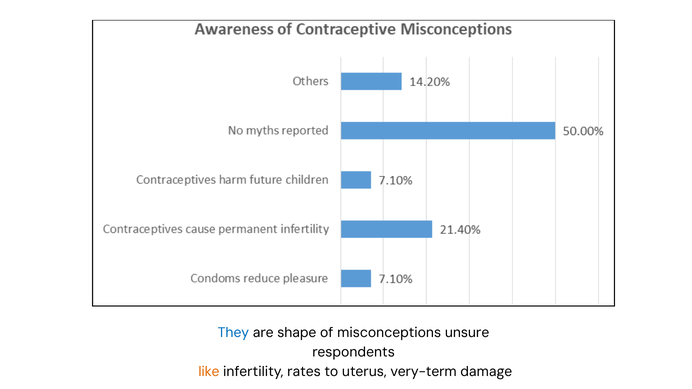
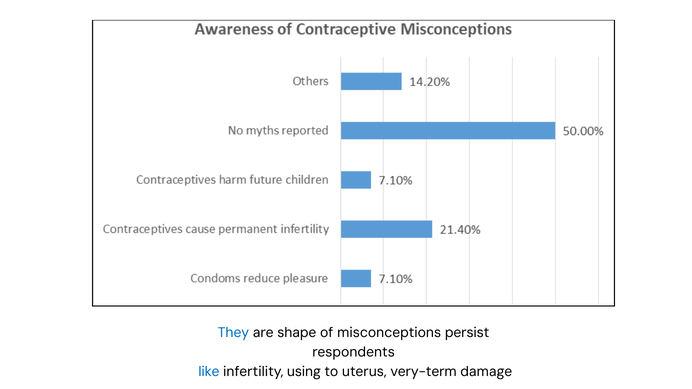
unsure: unsure -> persist (467, 333)
like colour: orange -> blue (209, 372)
rates: rates -> using (304, 372)
